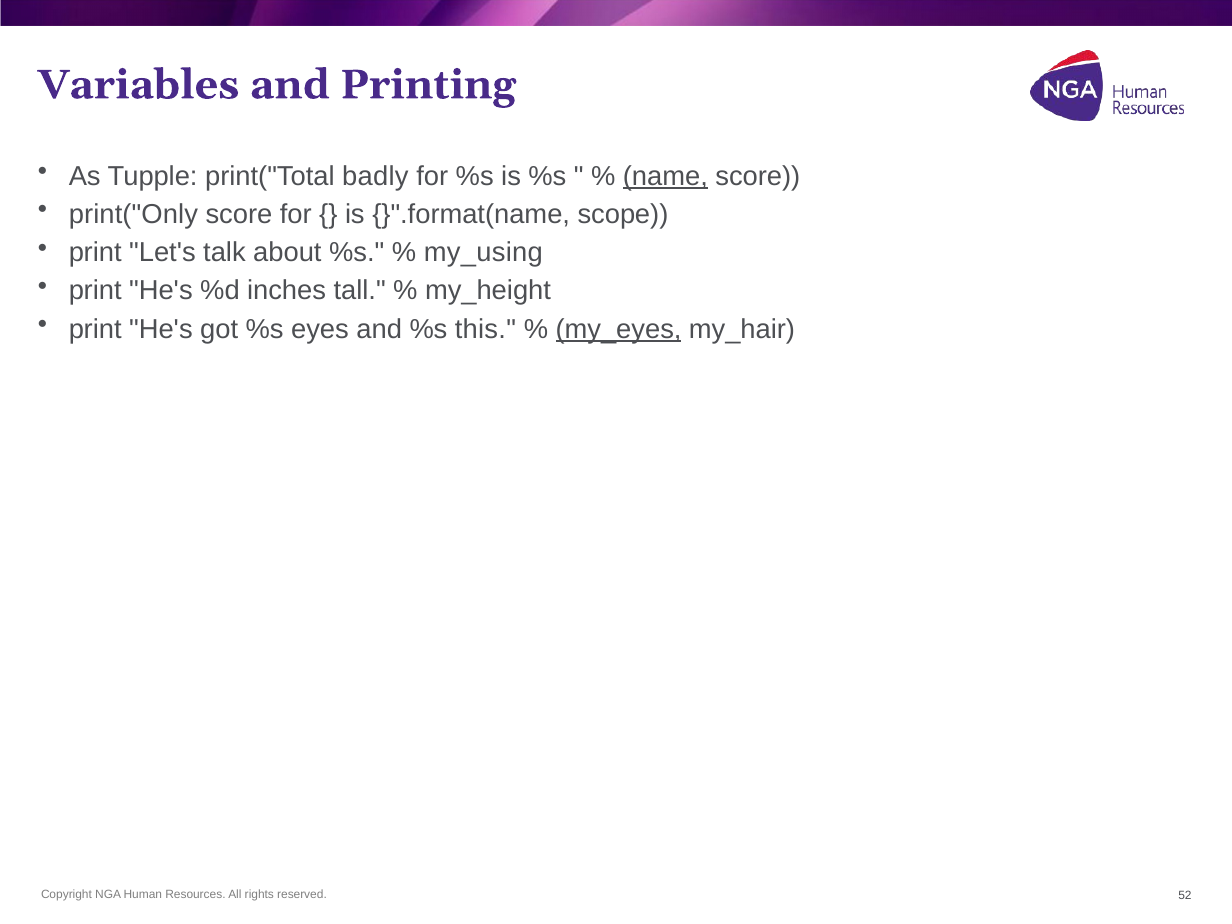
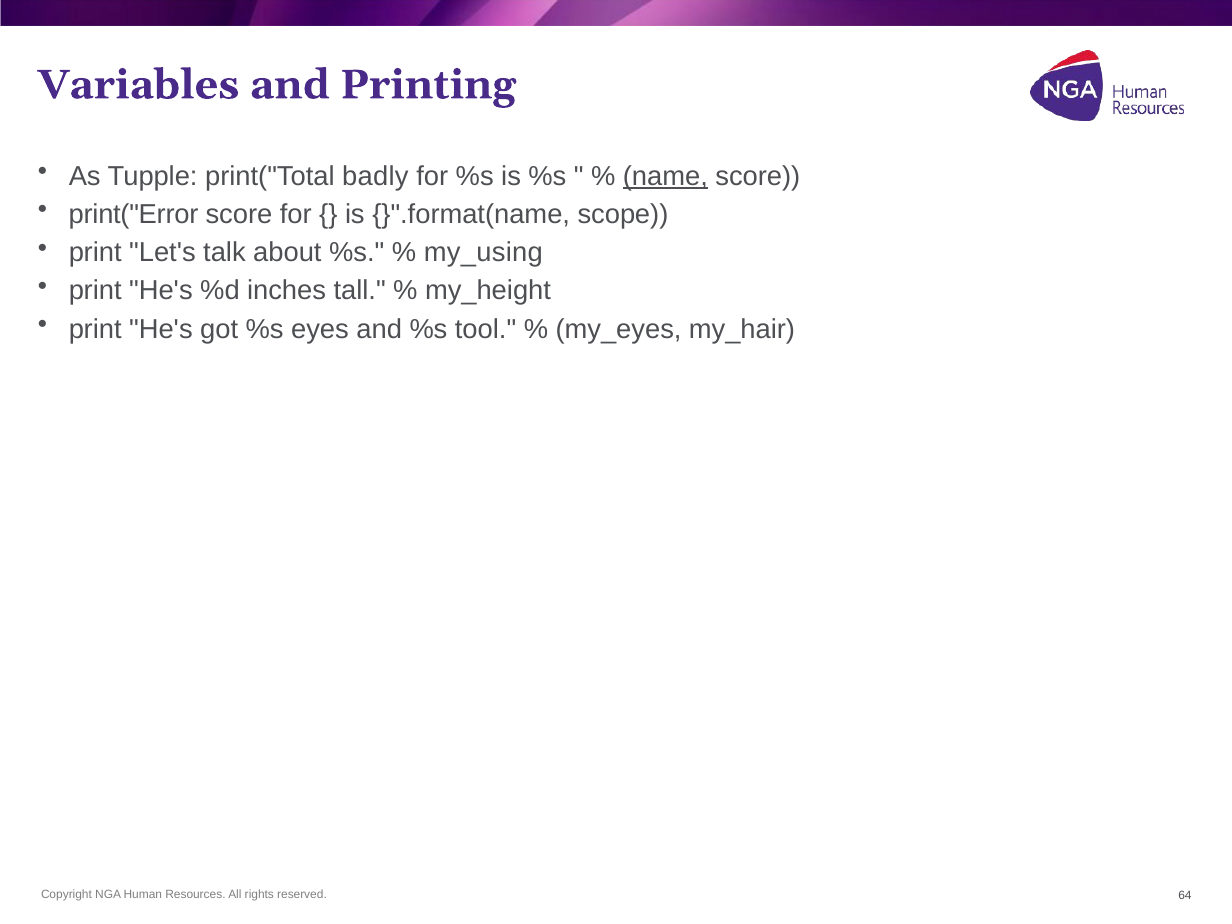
print("Only: print("Only -> print("Error (134, 214)
this: this -> tool (486, 329)
my_eyes underline: present -> none (619, 329)
52: 52 -> 64 (1185, 895)
